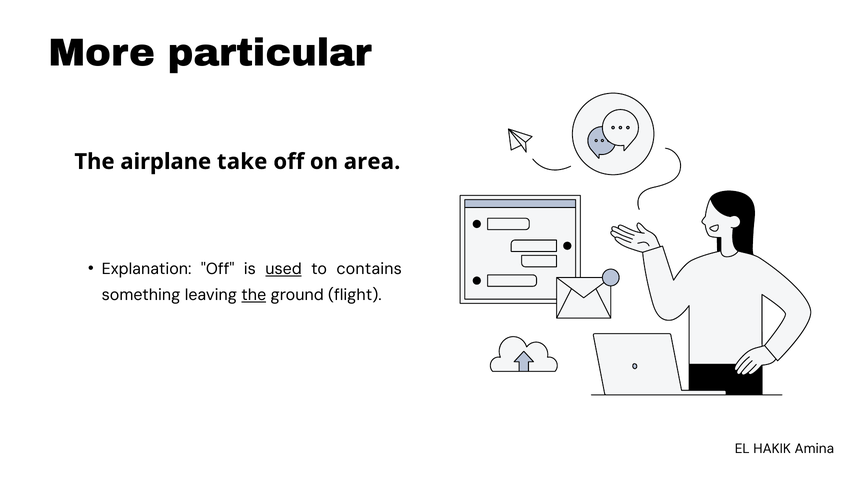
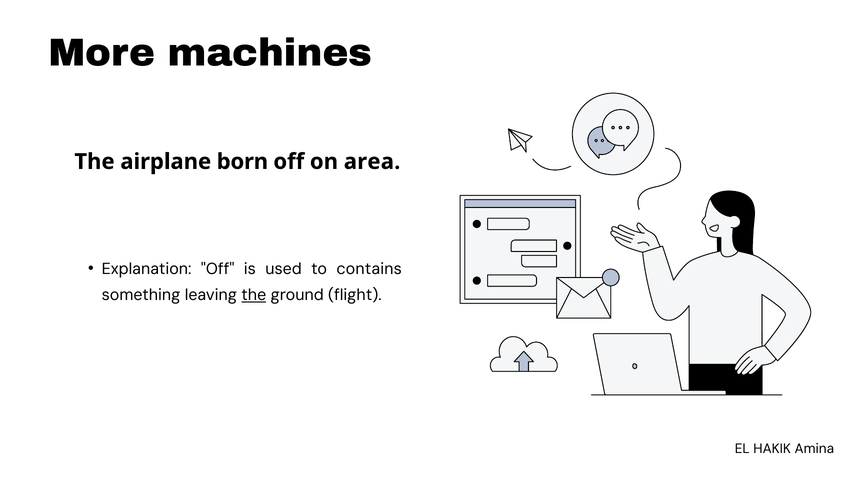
particular: particular -> machines (270, 53)
take: take -> born (242, 162)
used underline: present -> none (284, 269)
